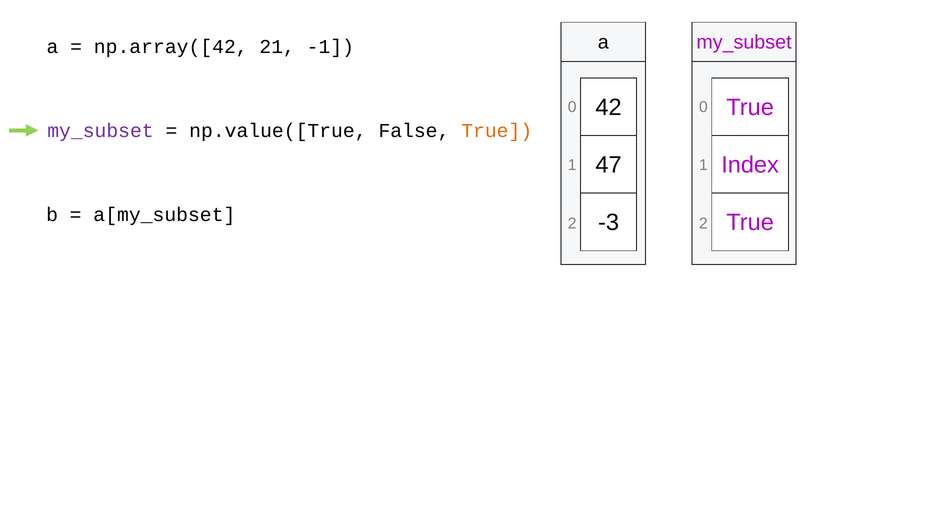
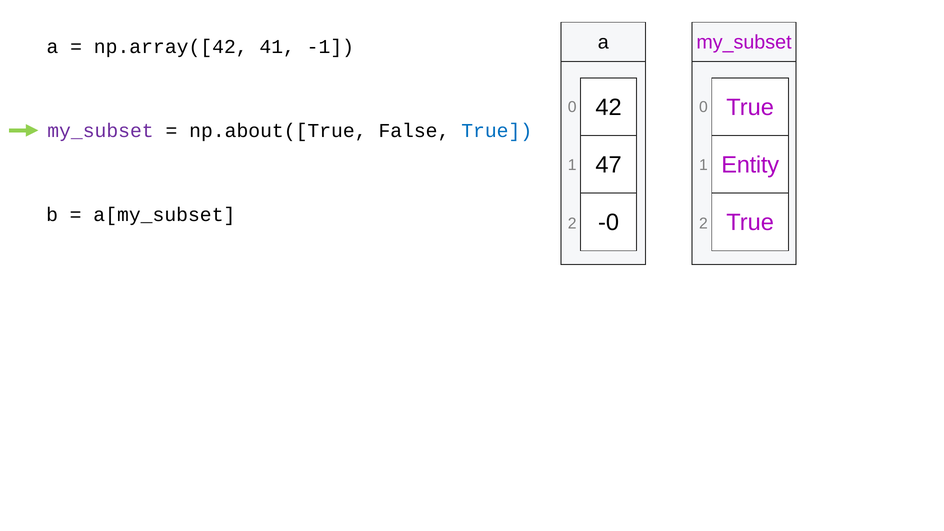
21: 21 -> 41 (277, 47)
np.value([True: np.value([True -> np.about([True (278, 131)
True colour: orange -> blue (497, 131)
Index: Index -> Entity (750, 165)
-3: -3 -> -0 (609, 222)
